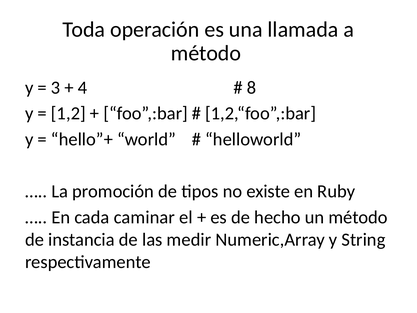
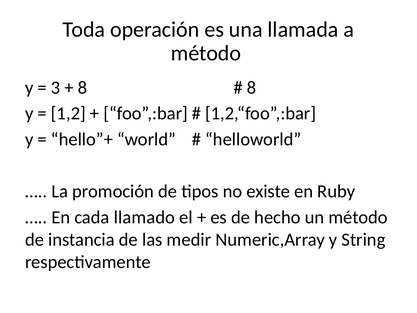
4: 4 -> 8 (83, 87)
caminar: caminar -> llamado (144, 217)
